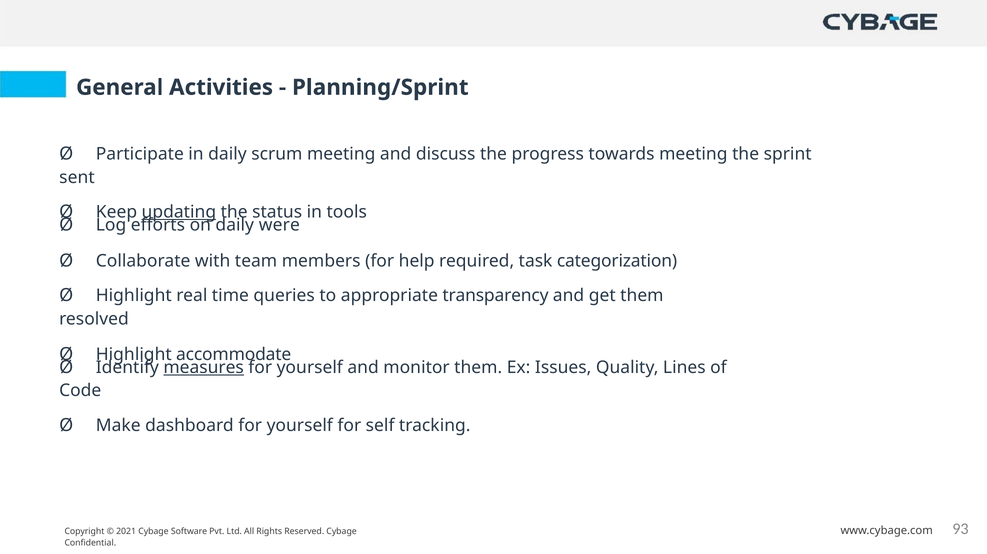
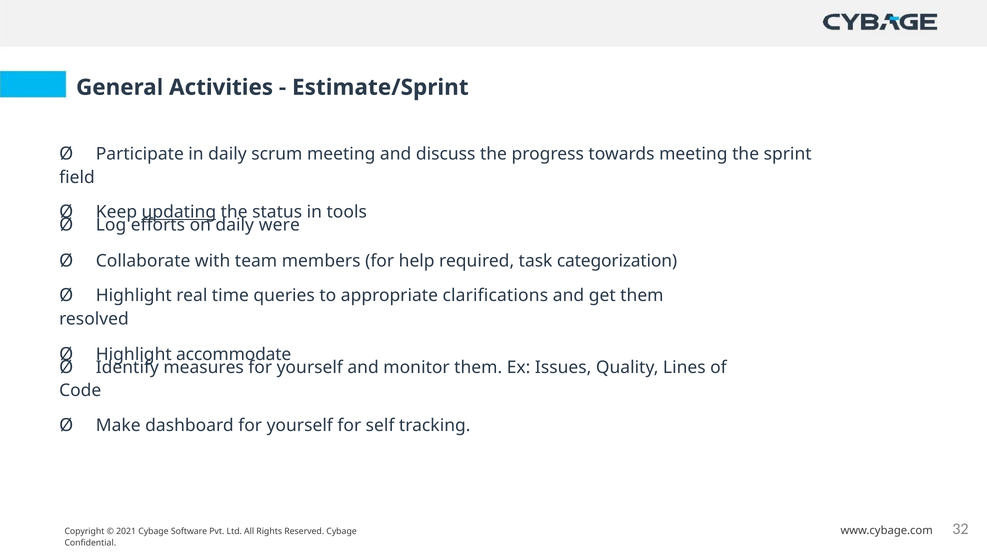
Planning/Sprint: Planning/Sprint -> Estimate/Sprint (380, 87)
sent: sent -> field (77, 178)
transparency: transparency -> clarifications (495, 296)
measures underline: present -> none (204, 368)
93: 93 -> 32 (961, 530)
